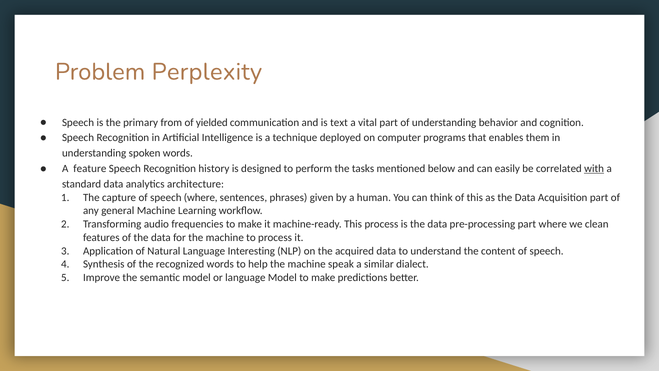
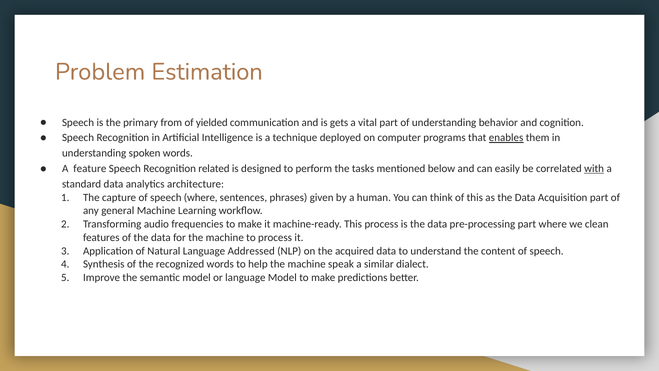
Perplexity: Perplexity -> Estimation (207, 72)
text: text -> gets (339, 122)
enables underline: none -> present (506, 138)
history: history -> related (214, 168)
Interesting: Interesting -> Addressed (251, 251)
